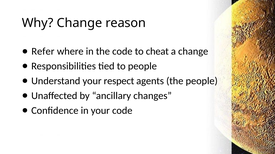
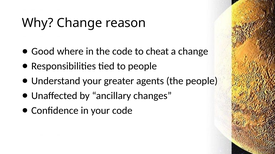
Refer: Refer -> Good (43, 52)
respect: respect -> greater (119, 81)
